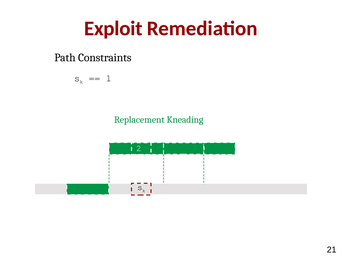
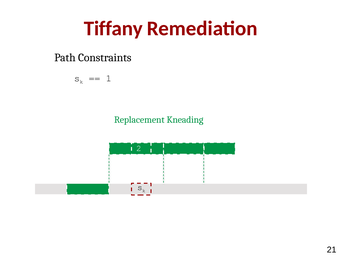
Exploit: Exploit -> Tiffany (113, 29)
